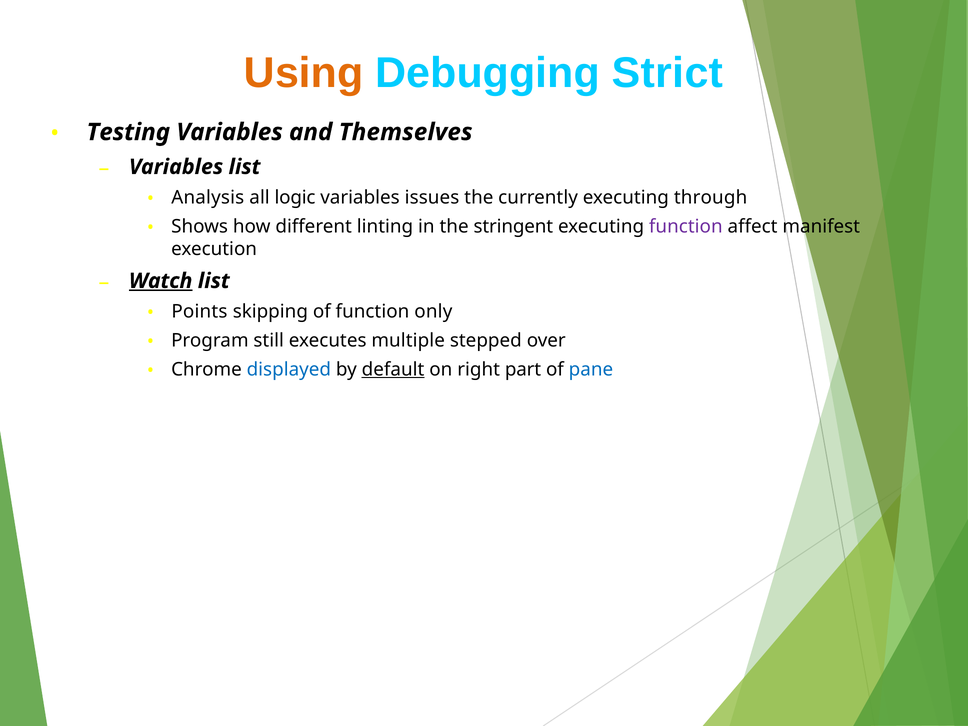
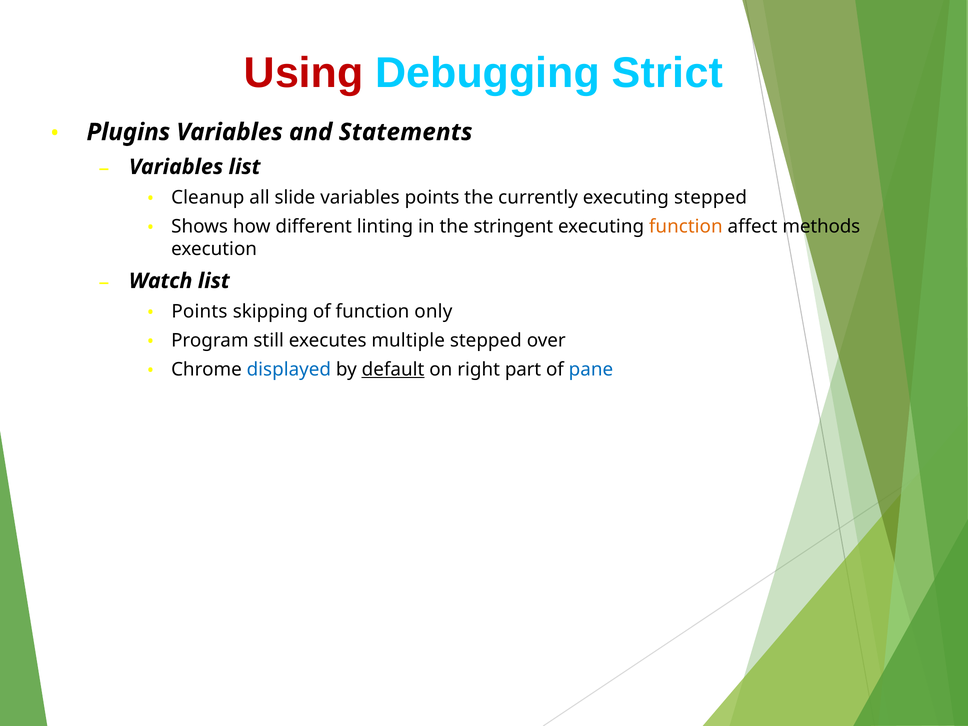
Using colour: orange -> red (304, 73)
Testing: Testing -> Plugins (128, 132)
Themselves: Themselves -> Statements (406, 132)
Analysis: Analysis -> Cleanup (208, 197)
logic: logic -> slide (295, 197)
variables issues: issues -> points (432, 197)
executing through: through -> stepped (711, 197)
function colour: purple -> orange (686, 226)
manifest: manifest -> methods (821, 226)
Watch underline: present -> none (161, 281)
